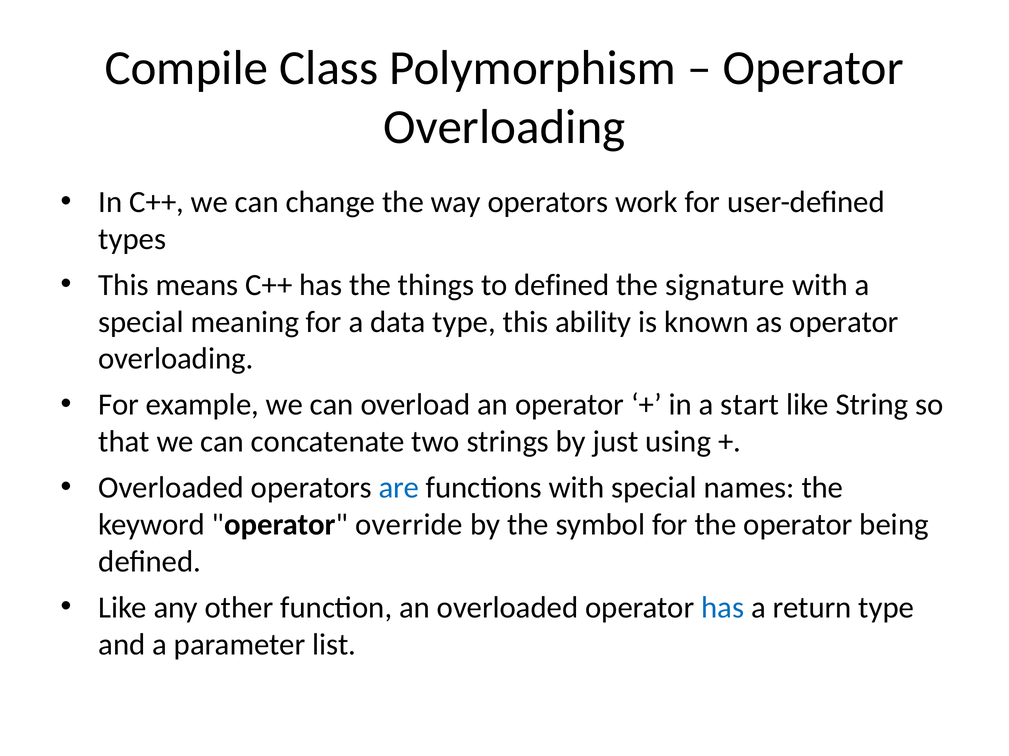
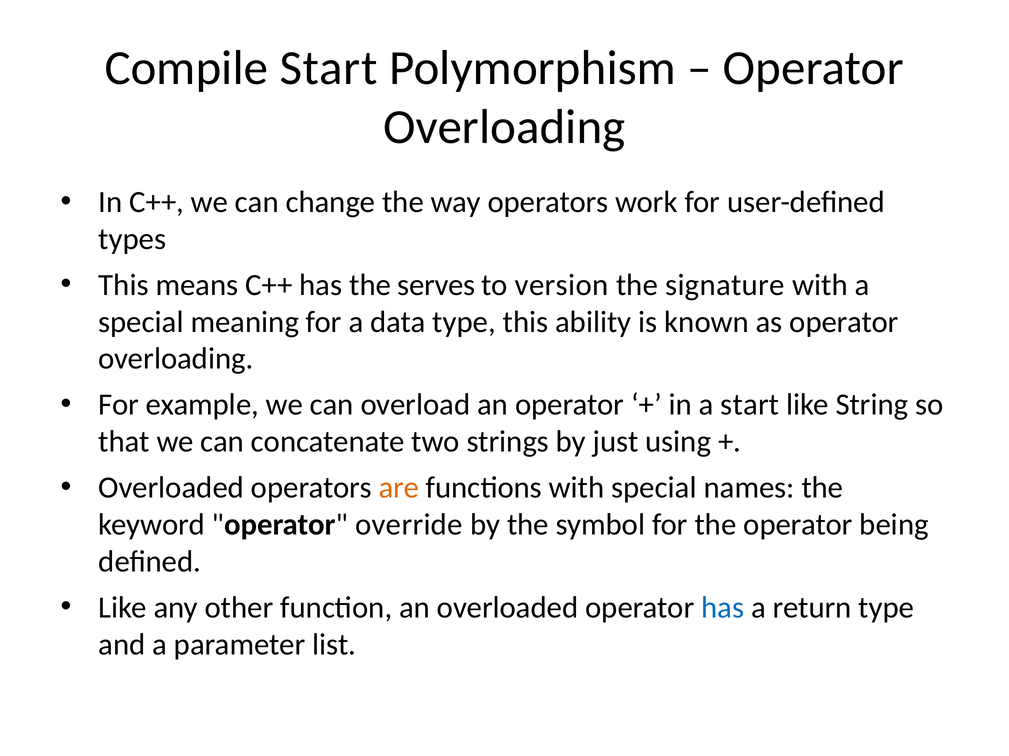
Compile Class: Class -> Start (329, 68)
things: things -> serves (436, 285)
to defined: defined -> version (562, 285)
are colour: blue -> orange (399, 488)
